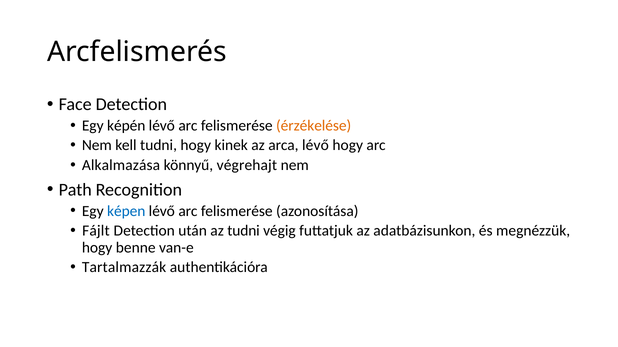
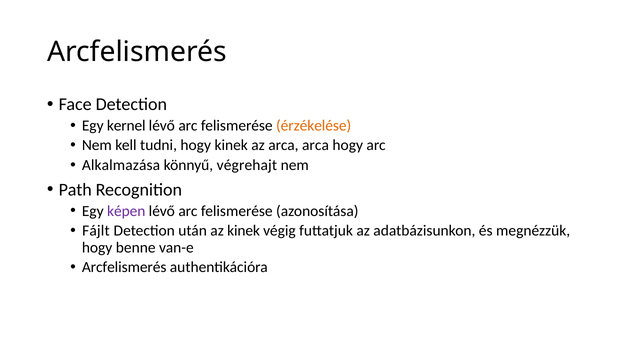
képén: képén -> kernel (126, 126)
arca lévő: lévő -> arca (315, 146)
képen colour: blue -> purple (126, 211)
az tudni: tudni -> kinek (244, 231)
Tartalmazzák: Tartalmazzák -> Arcfelismerés (124, 268)
